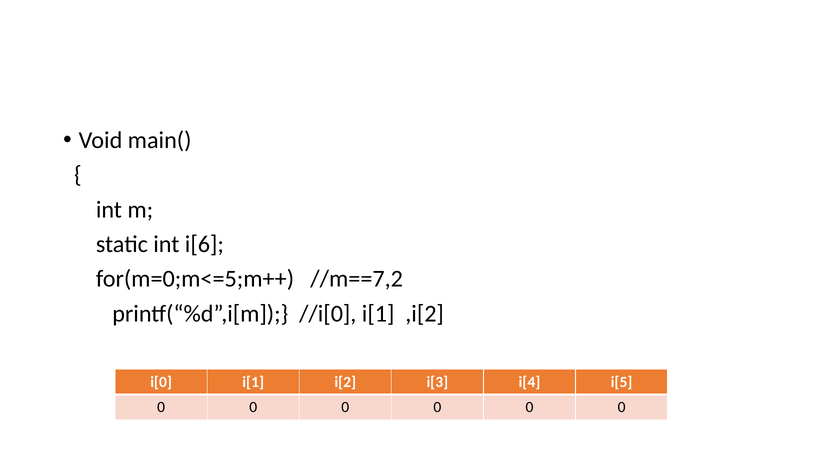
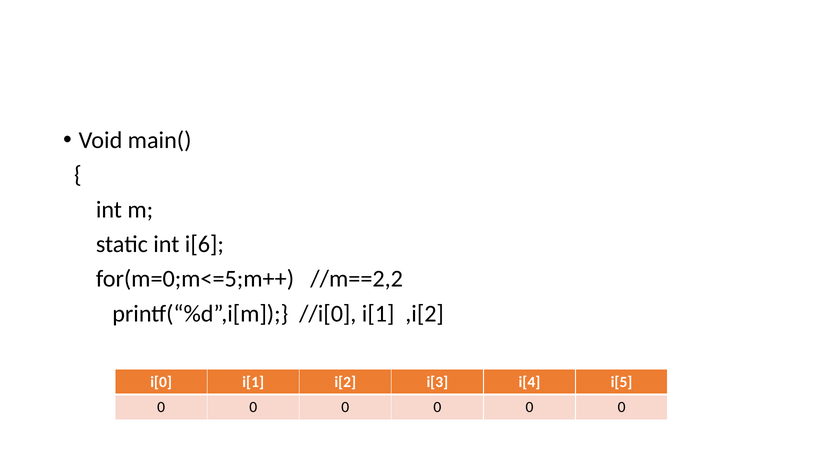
//m==7,2: //m==7,2 -> //m==2,2 (357, 279)
